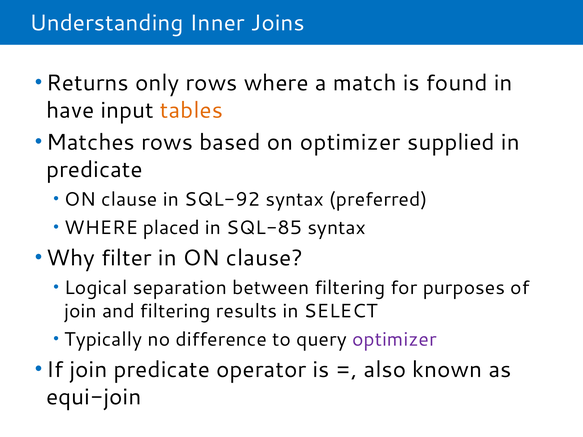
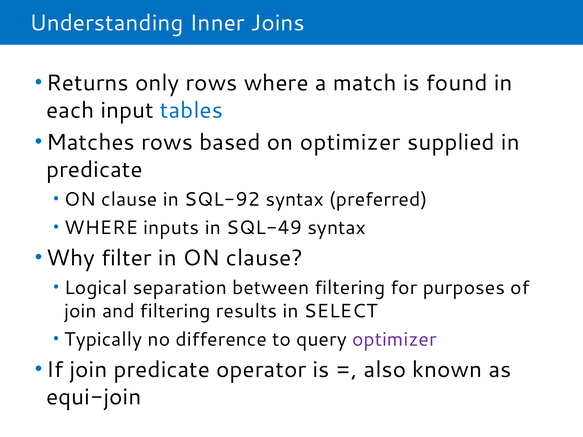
have: have -> each (70, 110)
tables colour: orange -> blue (191, 110)
placed: placed -> inputs (171, 228)
SQL-85: SQL-85 -> SQL-49 (264, 228)
